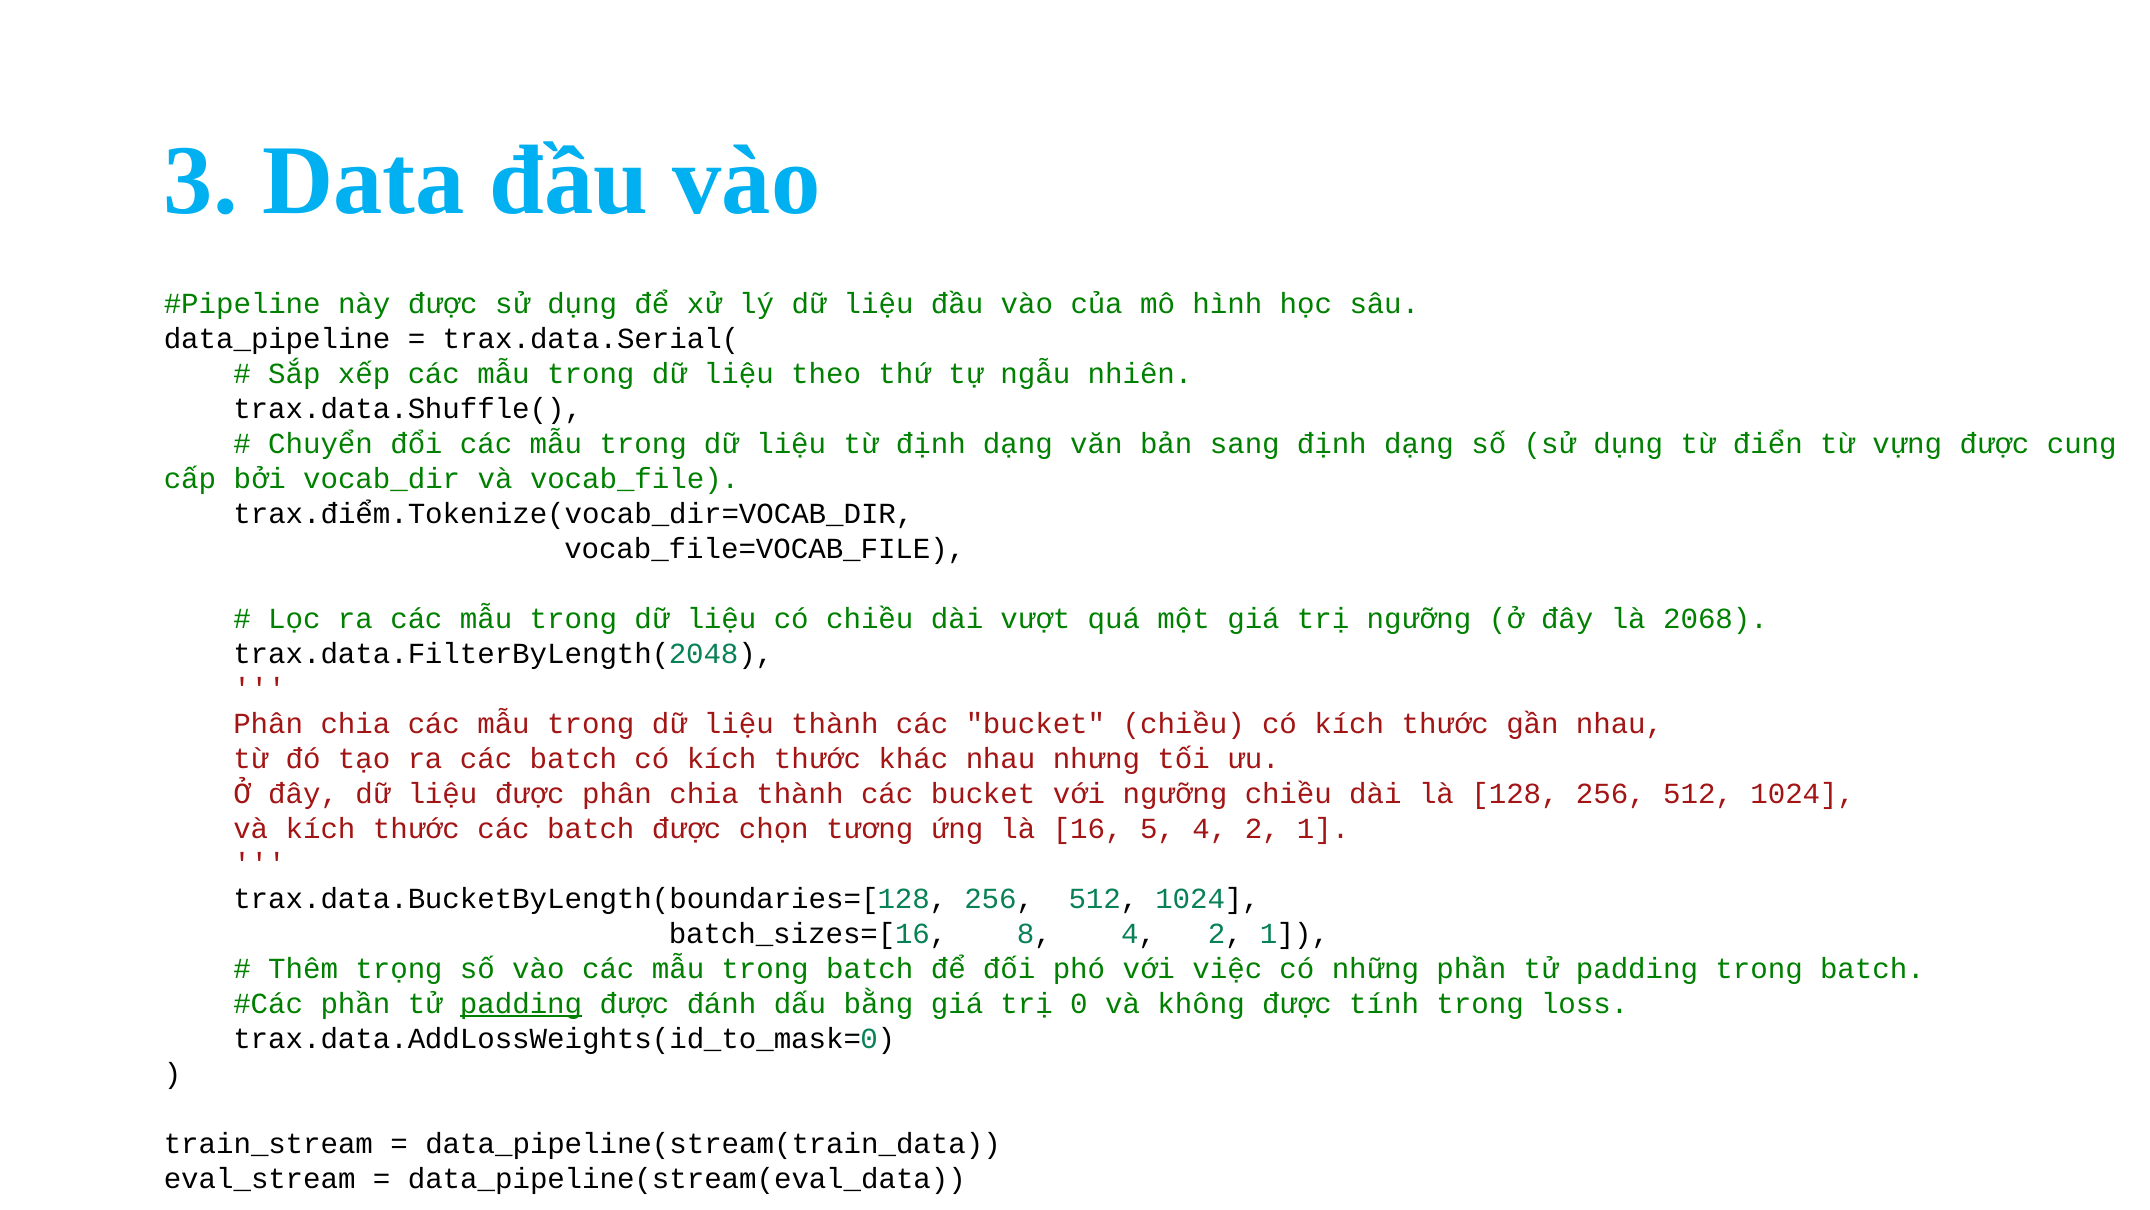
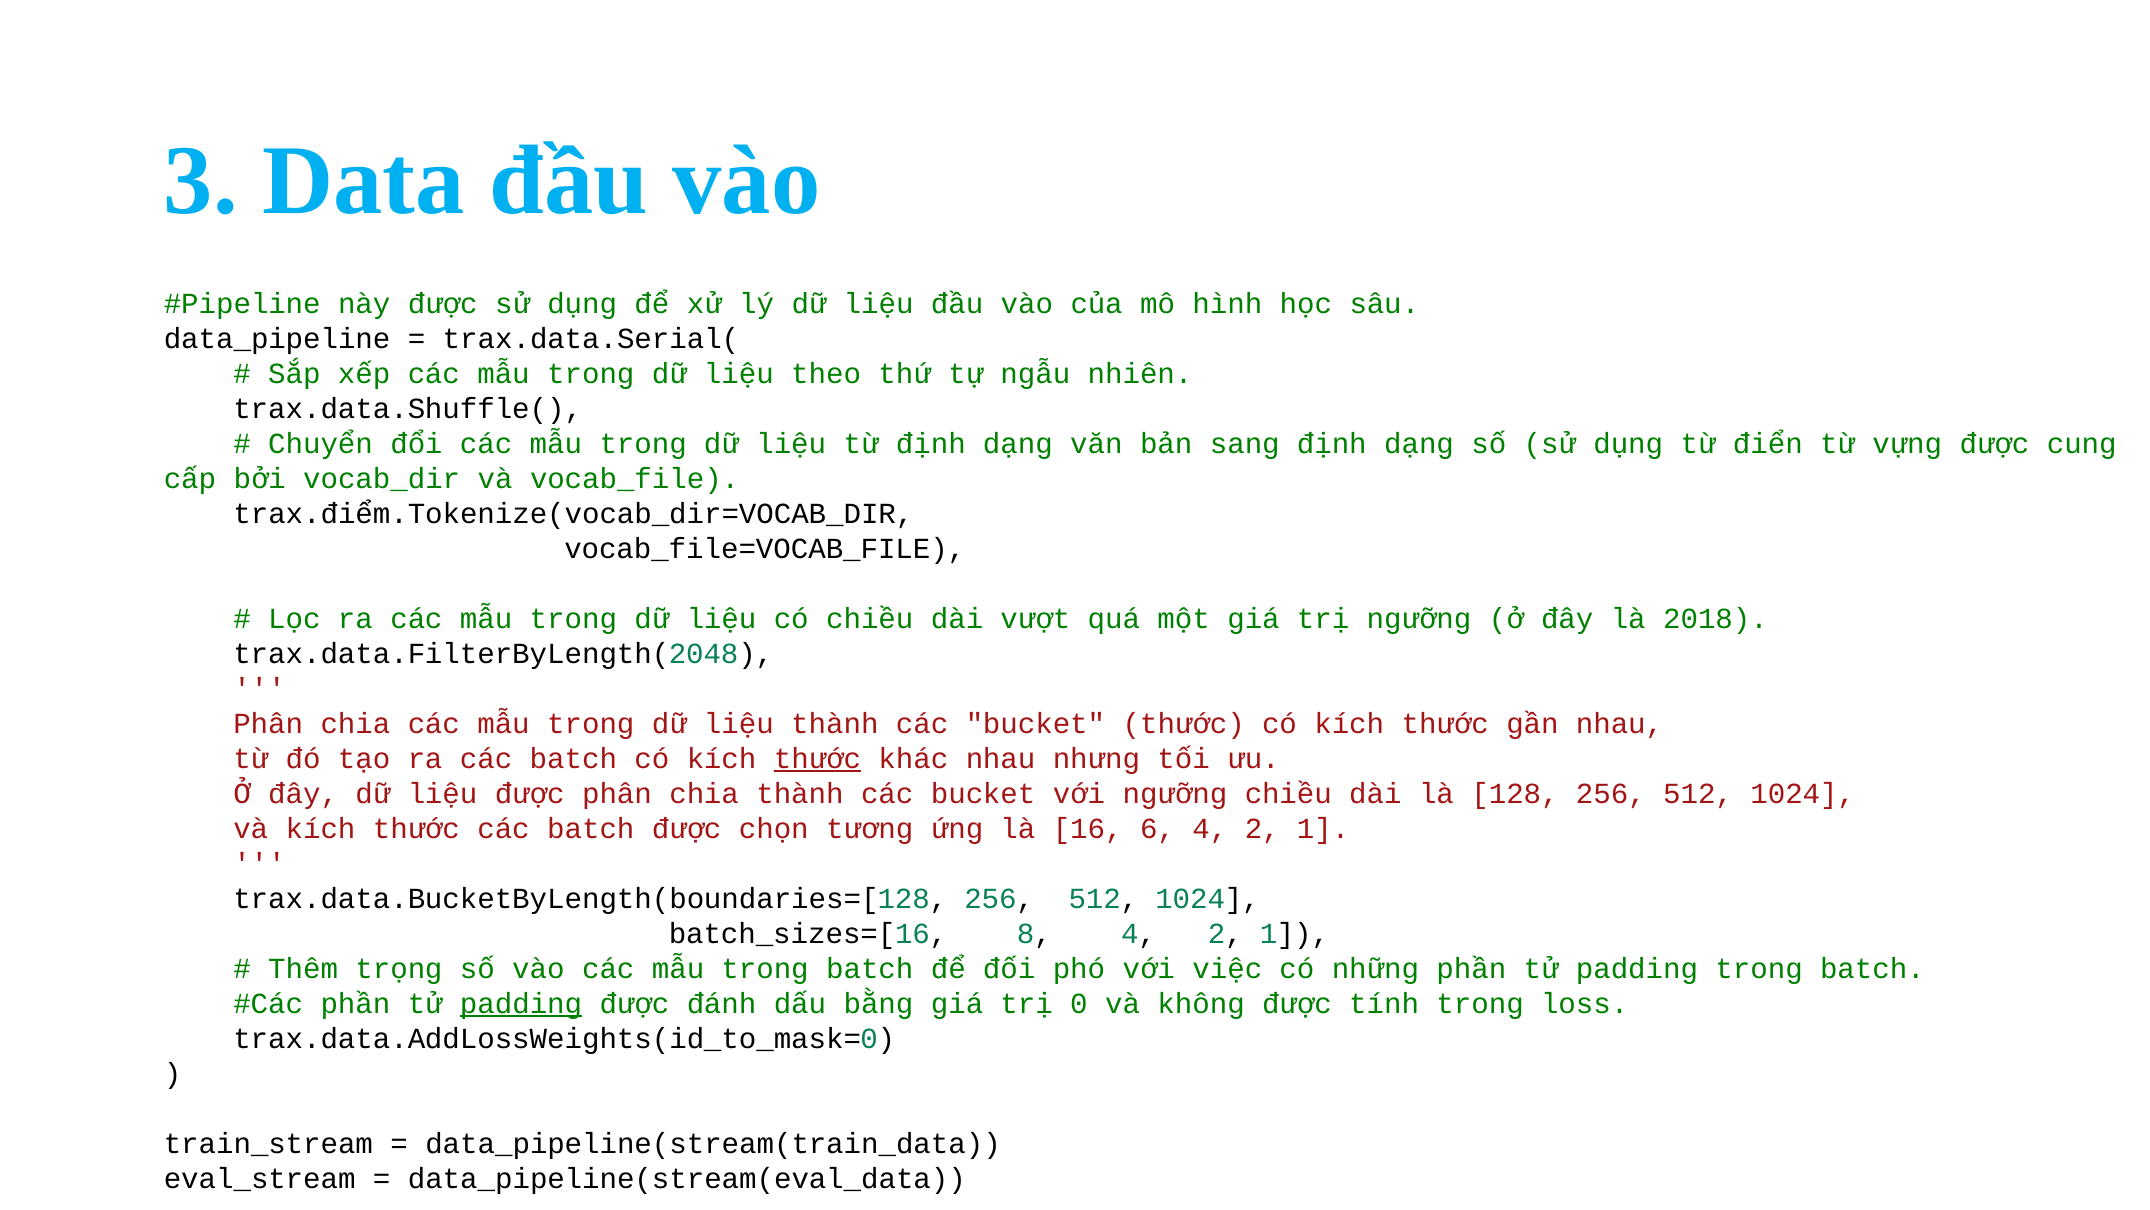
2068: 2068 -> 2018 (1716, 618)
bucket chiều: chiều -> thước (1184, 723)
thước underline: none -> present (818, 758)
5: 5 -> 6 (1158, 828)
